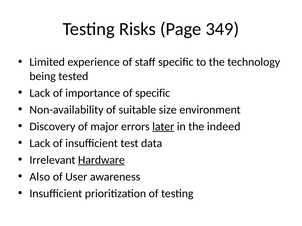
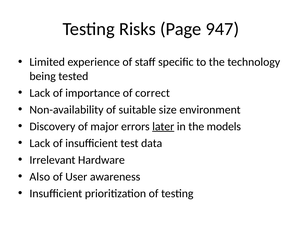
349: 349 -> 947 (222, 29)
of specific: specific -> correct (153, 93)
indeed: indeed -> models (224, 127)
Hardware underline: present -> none (101, 160)
